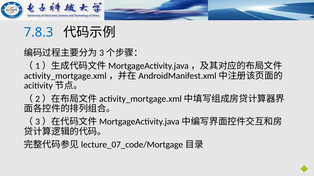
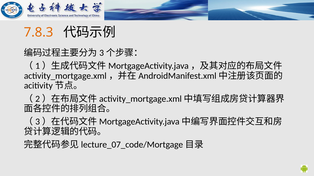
7.8.3 colour: blue -> orange (39, 32)
